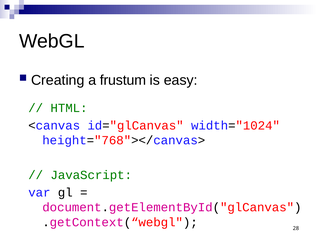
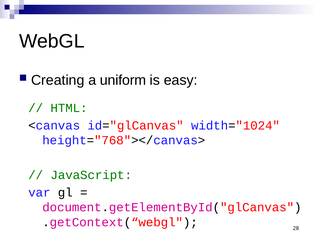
frustum: frustum -> uniform (123, 80)
